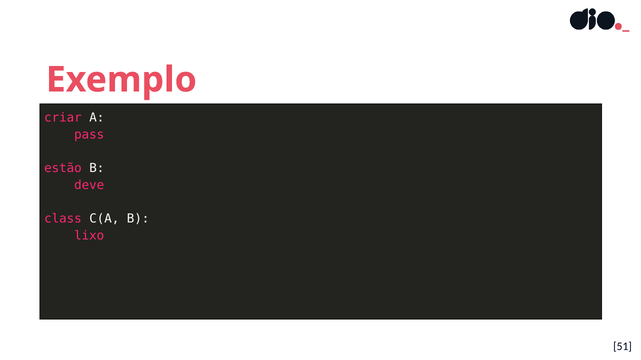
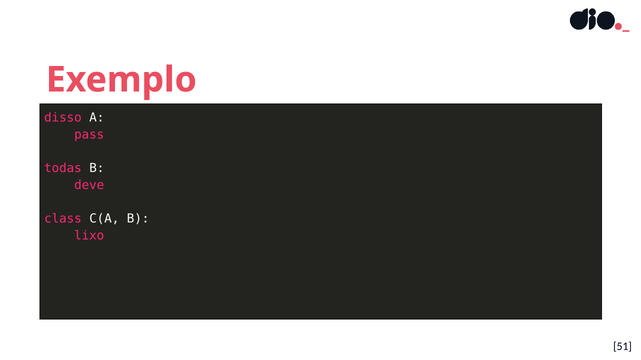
criar: criar -> disso (63, 118)
estão: estão -> todas (63, 169)
